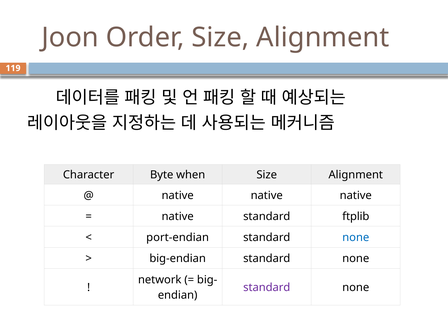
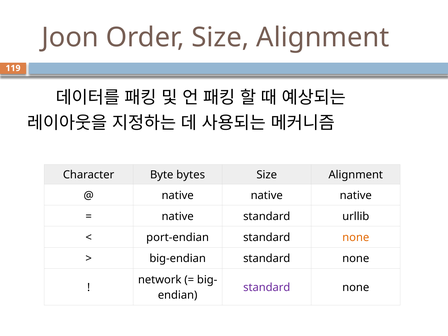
when: when -> bytes (191, 175)
ftplib: ftplib -> urllib (356, 216)
none colour: blue -> orange (356, 237)
